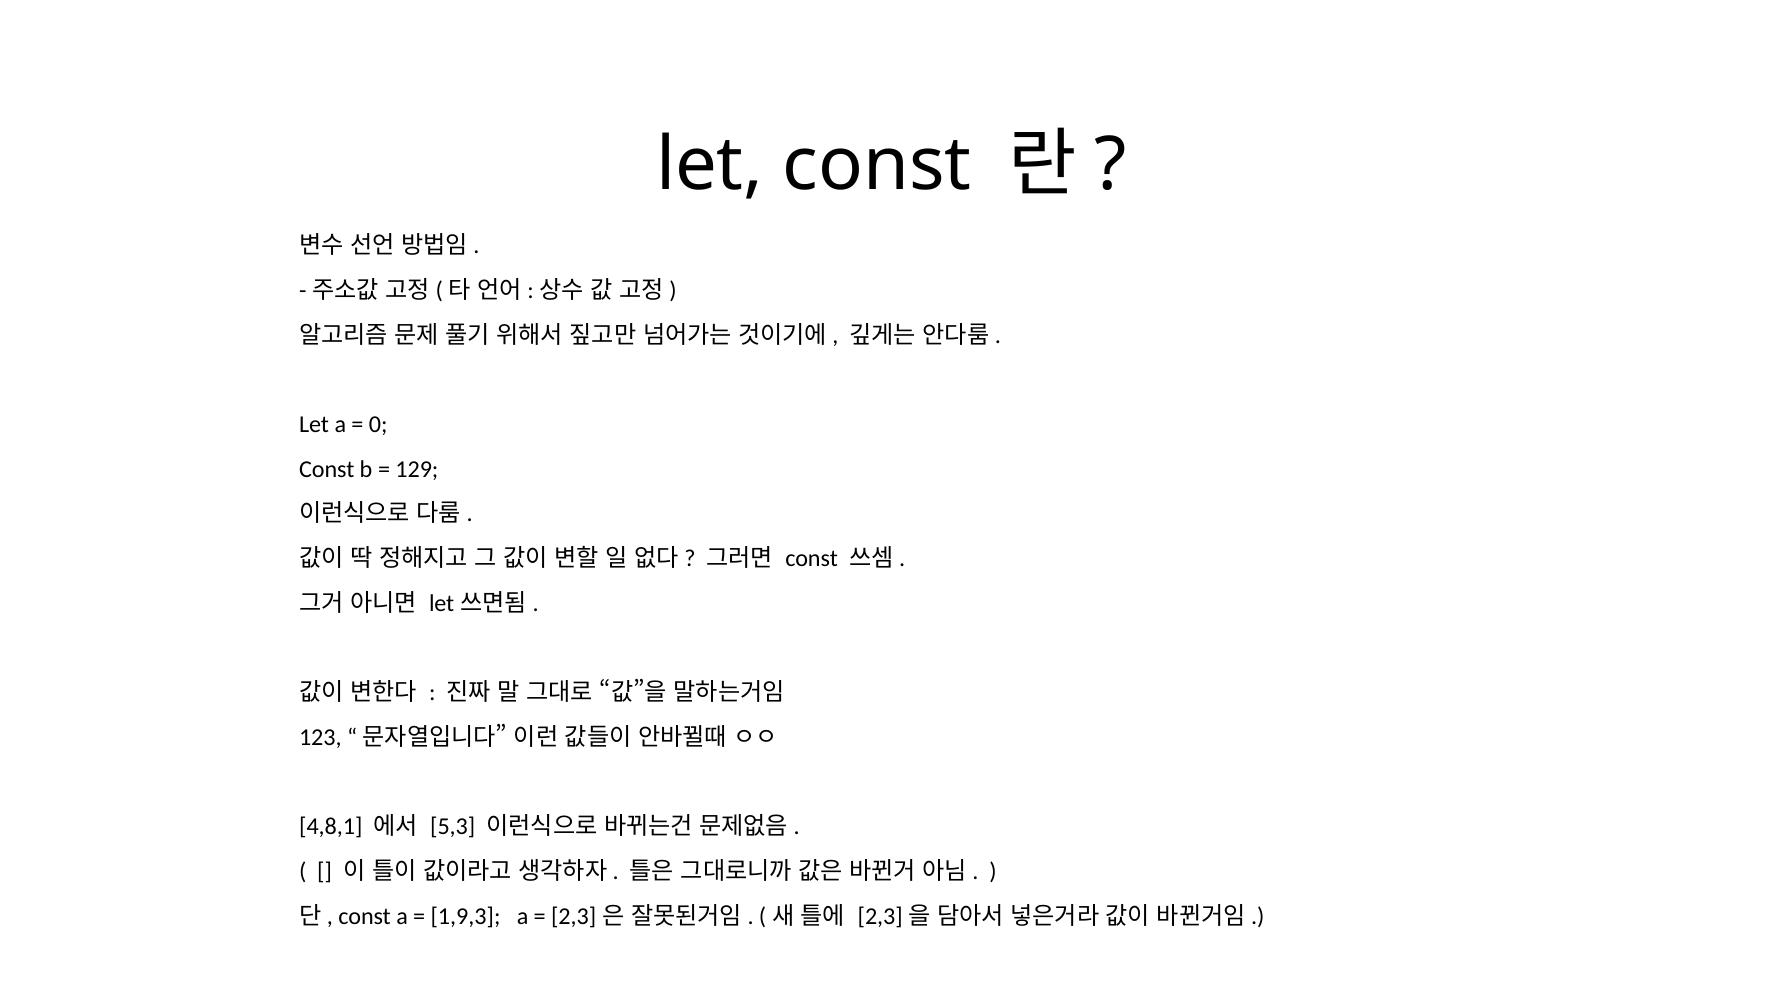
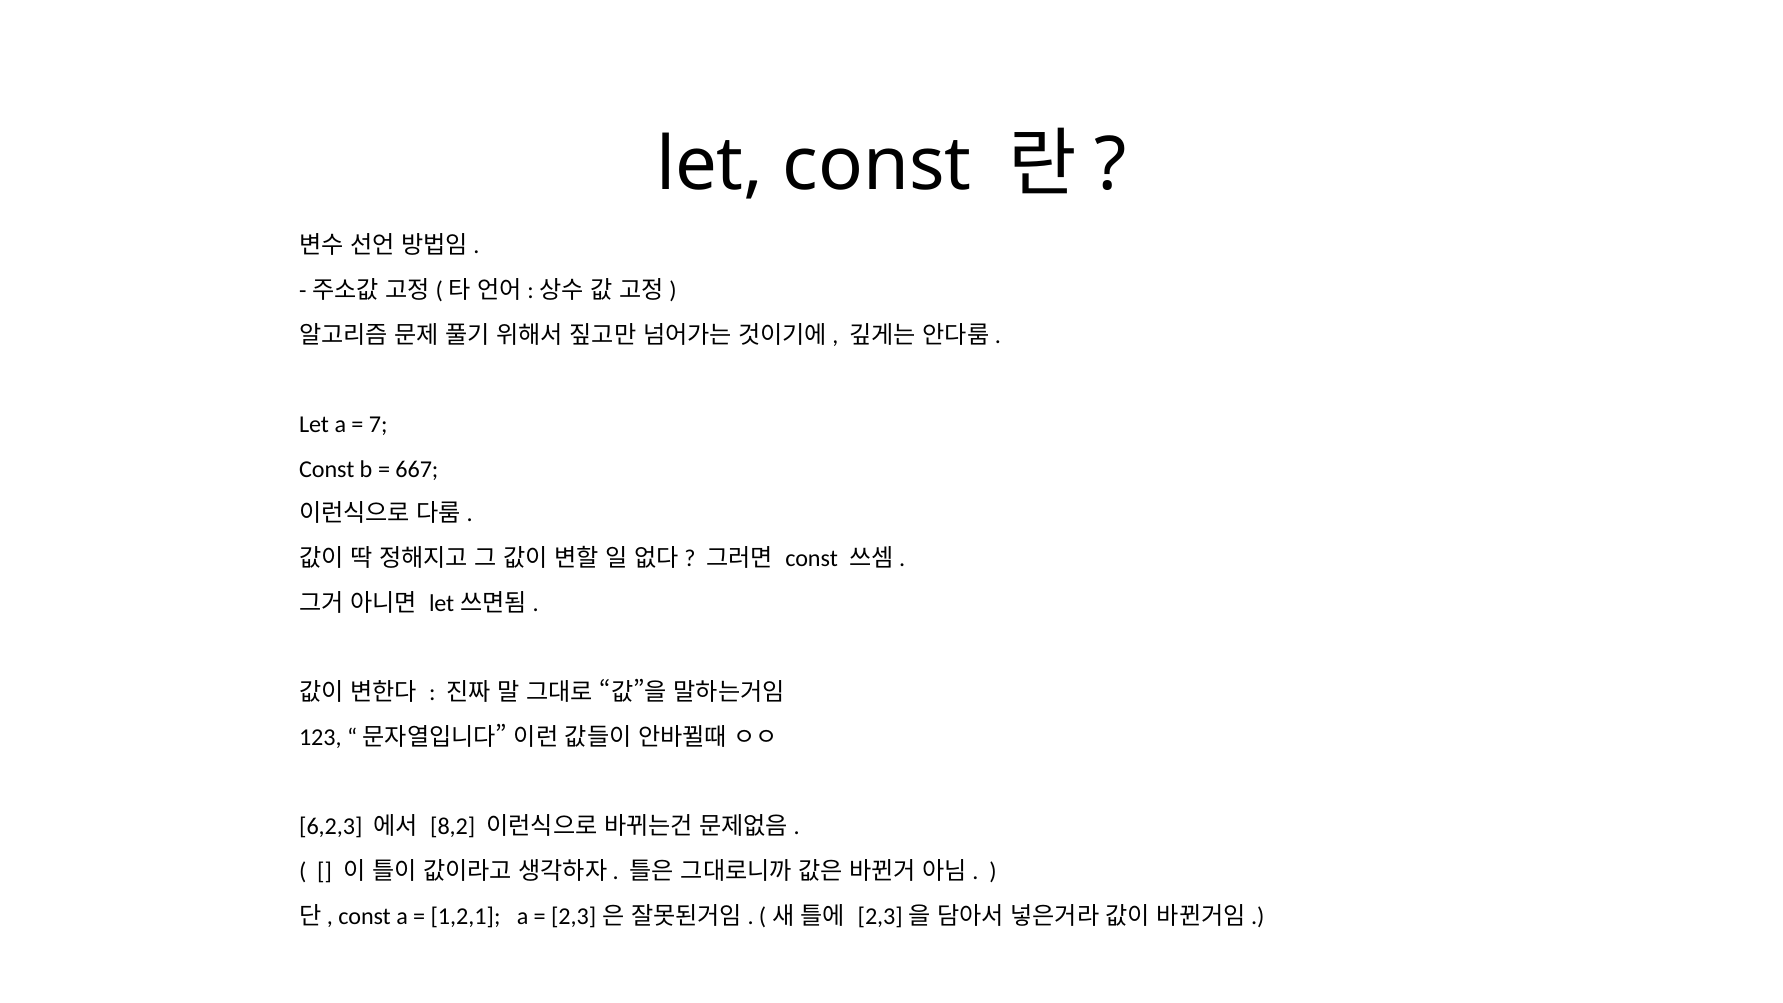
0: 0 -> 7 (378, 425)
129: 129 -> 667 (417, 469)
4,8,1: 4,8,1 -> 6,2,3 (331, 827)
5,3: 5,3 -> 8,2 (453, 827)
1,9,3: 1,9,3 -> 1,2,1 (466, 916)
